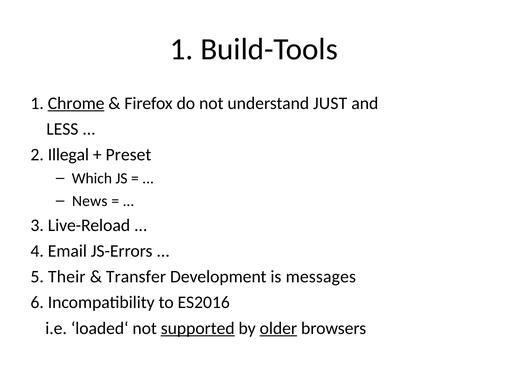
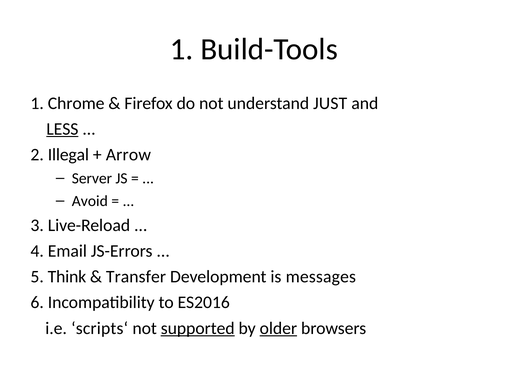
Chrome underline: present -> none (76, 103)
LESS underline: none -> present (62, 129)
Preset: Preset -> Arrow (128, 155)
Which: Which -> Server (92, 178)
News: News -> Avoid (90, 201)
Their: Their -> Think (67, 277)
loaded‘: loaded‘ -> scripts‘ (100, 328)
